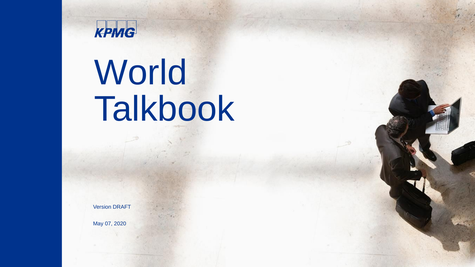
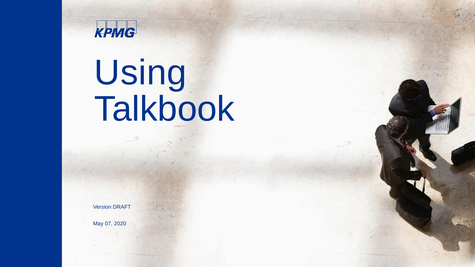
World: World -> Using (141, 73)
